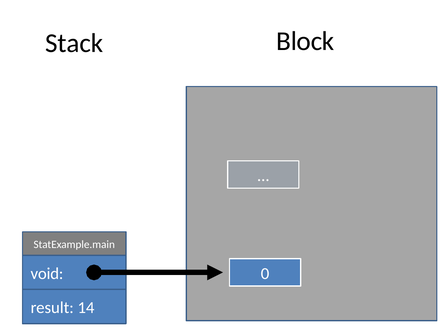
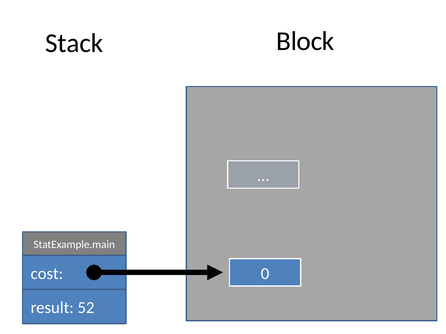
void: void -> cost (47, 274)
14: 14 -> 52 (86, 308)
